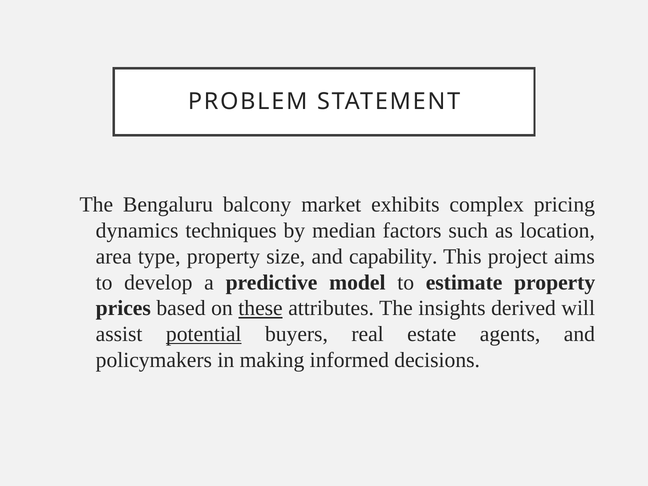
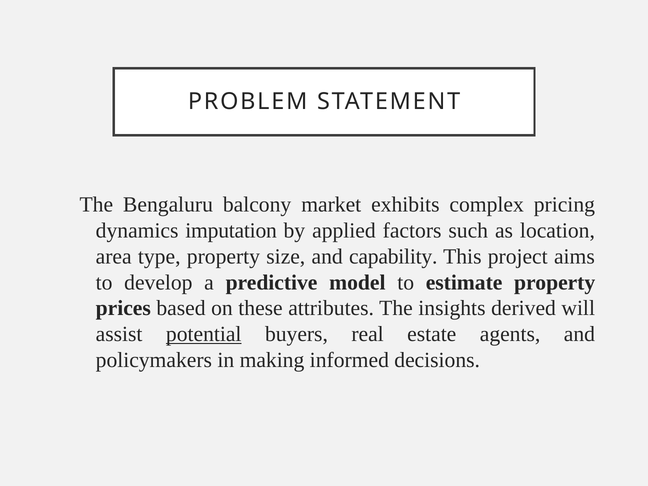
techniques: techniques -> imputation (231, 231)
median: median -> applied (344, 231)
these underline: present -> none (261, 308)
